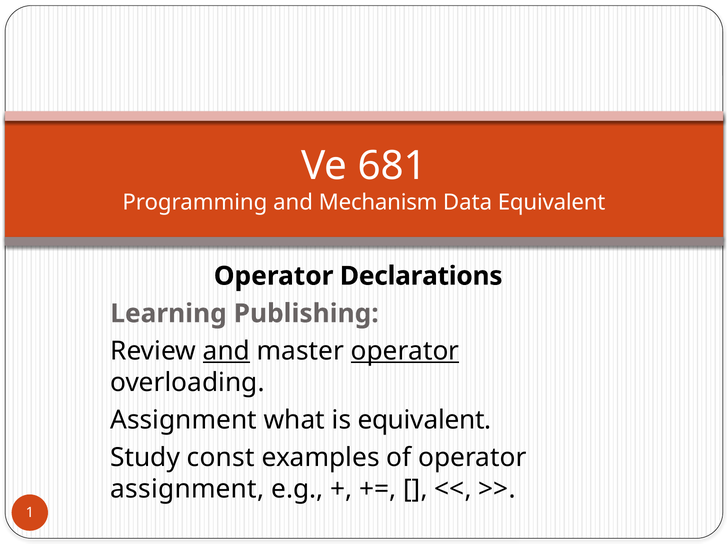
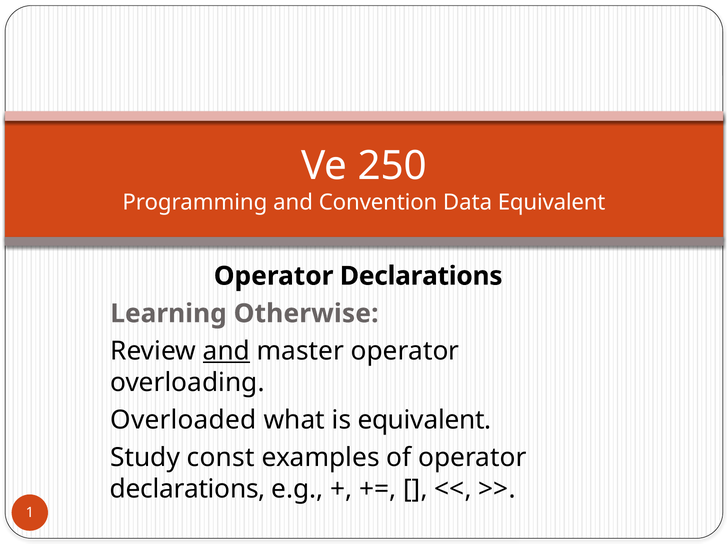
681: 681 -> 250 (392, 166)
Mechanism: Mechanism -> Convention (378, 202)
Publishing: Publishing -> Otherwise (306, 314)
operator underline: present -> none (405, 351)
Assignment: Assignment -> Overloaded (183, 420)
assignment: assignment -> declarations (188, 489)
